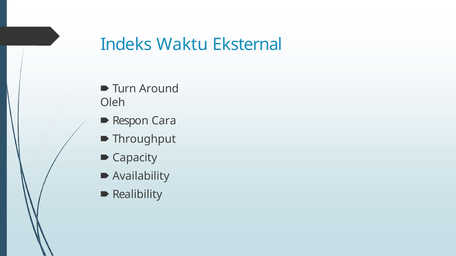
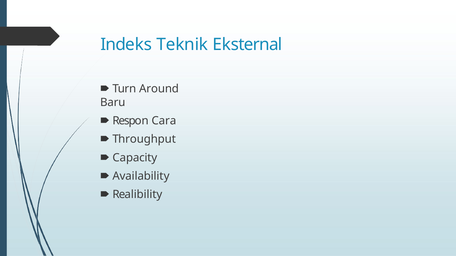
Waktu: Waktu -> Teknik (182, 45)
Oleh: Oleh -> Baru (113, 103)
